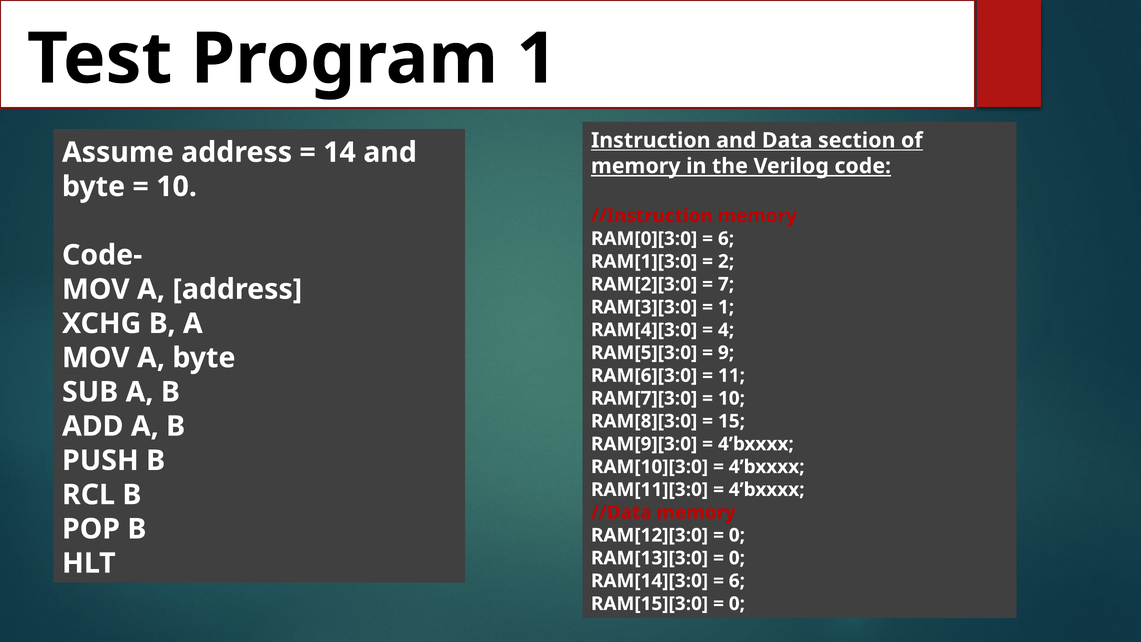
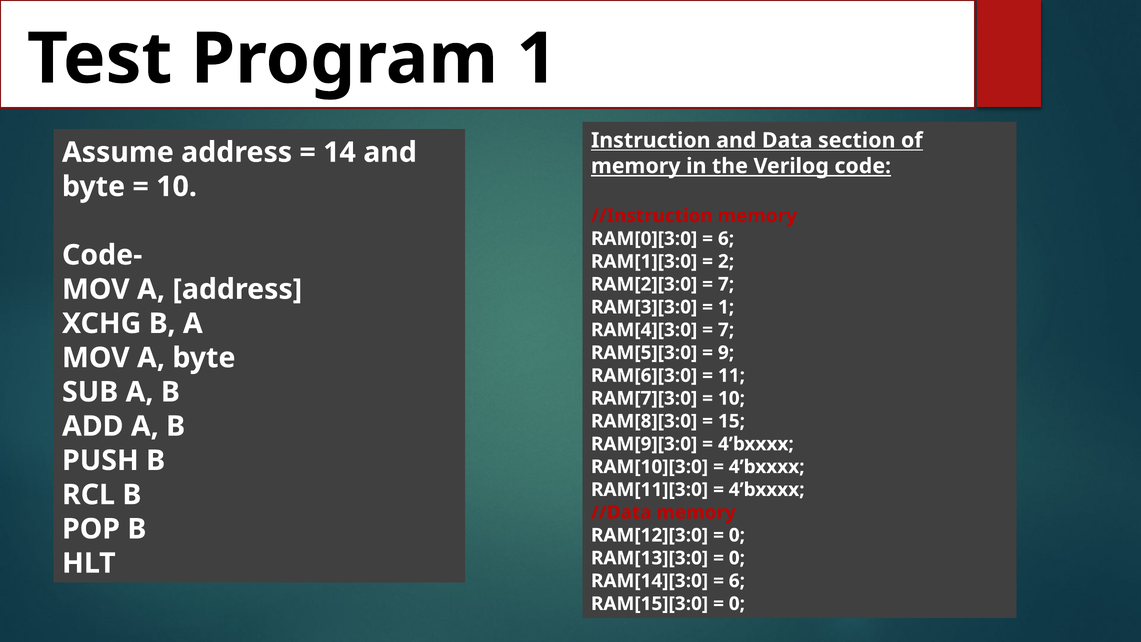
4: 4 -> 7 (726, 330)
